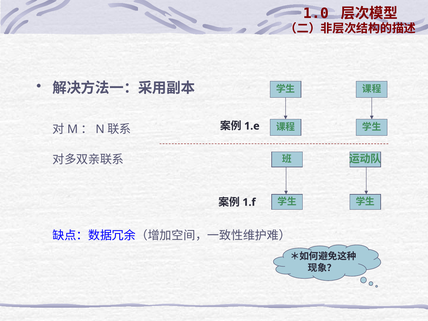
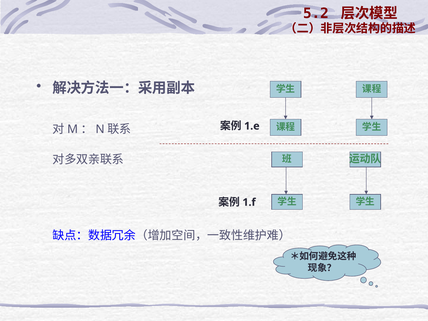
1.0: 1.0 -> 5.2 (316, 14)
